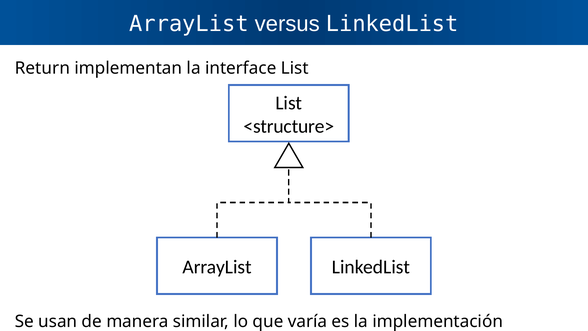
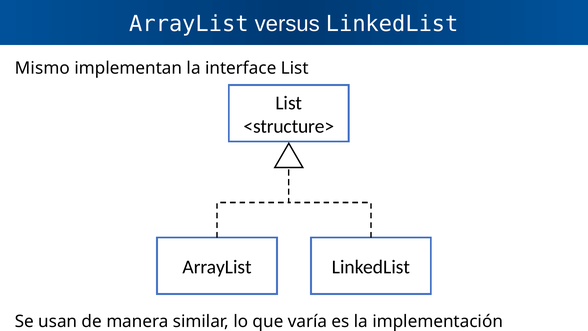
Return: Return -> Mismo (42, 68)
